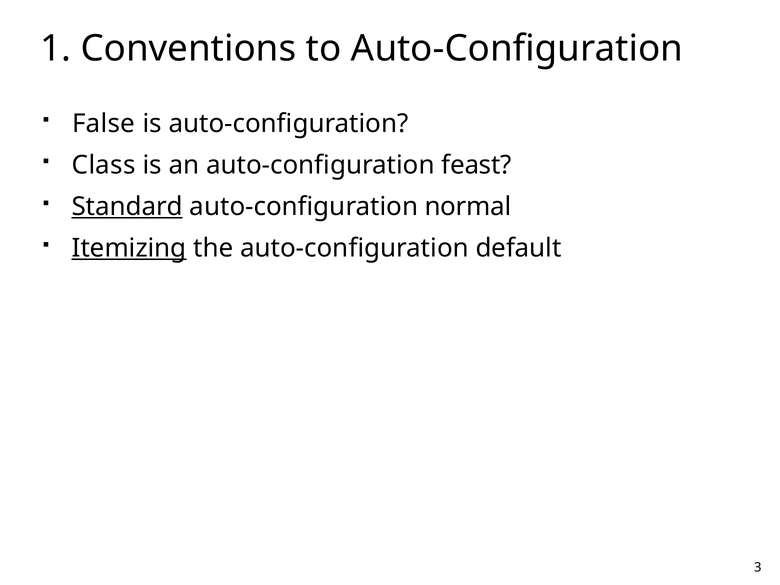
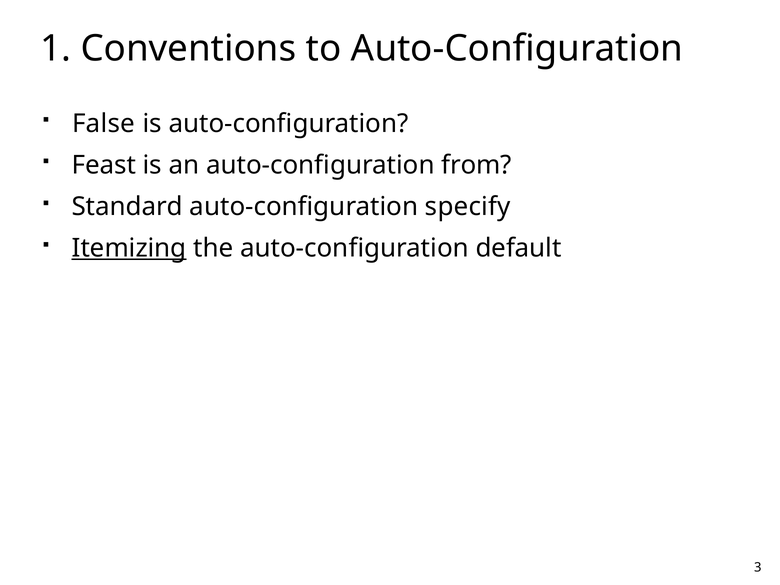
Class: Class -> Feast (104, 165)
feast: feast -> from (477, 165)
Standard underline: present -> none (127, 207)
normal: normal -> specify (468, 207)
